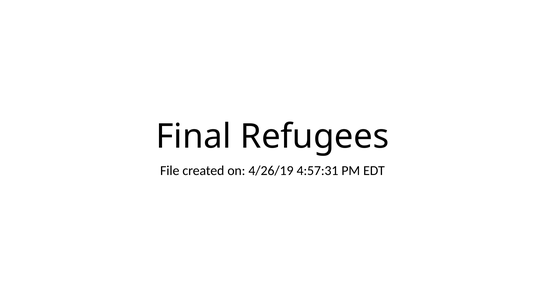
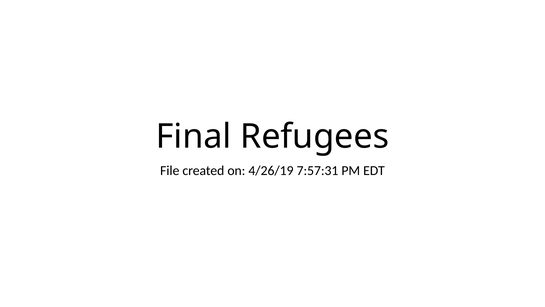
4:57:31: 4:57:31 -> 7:57:31 (317, 170)
